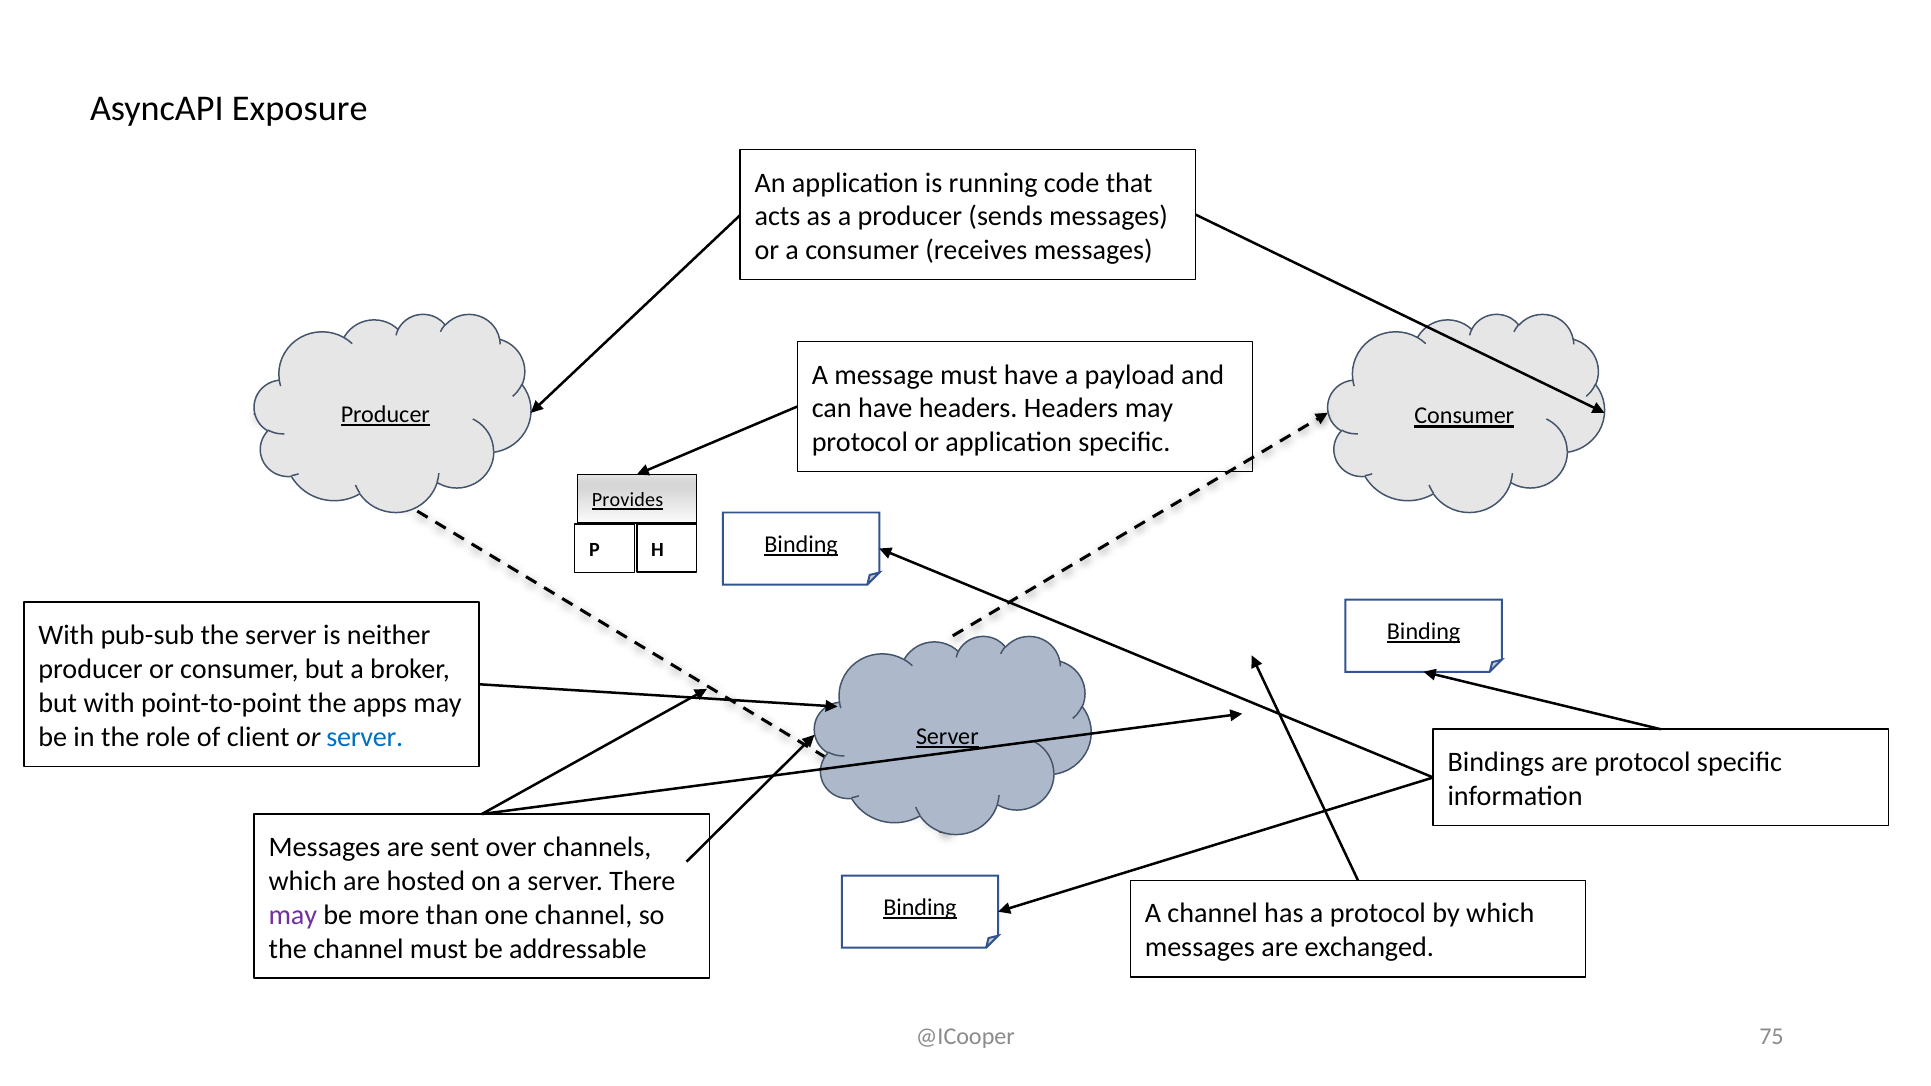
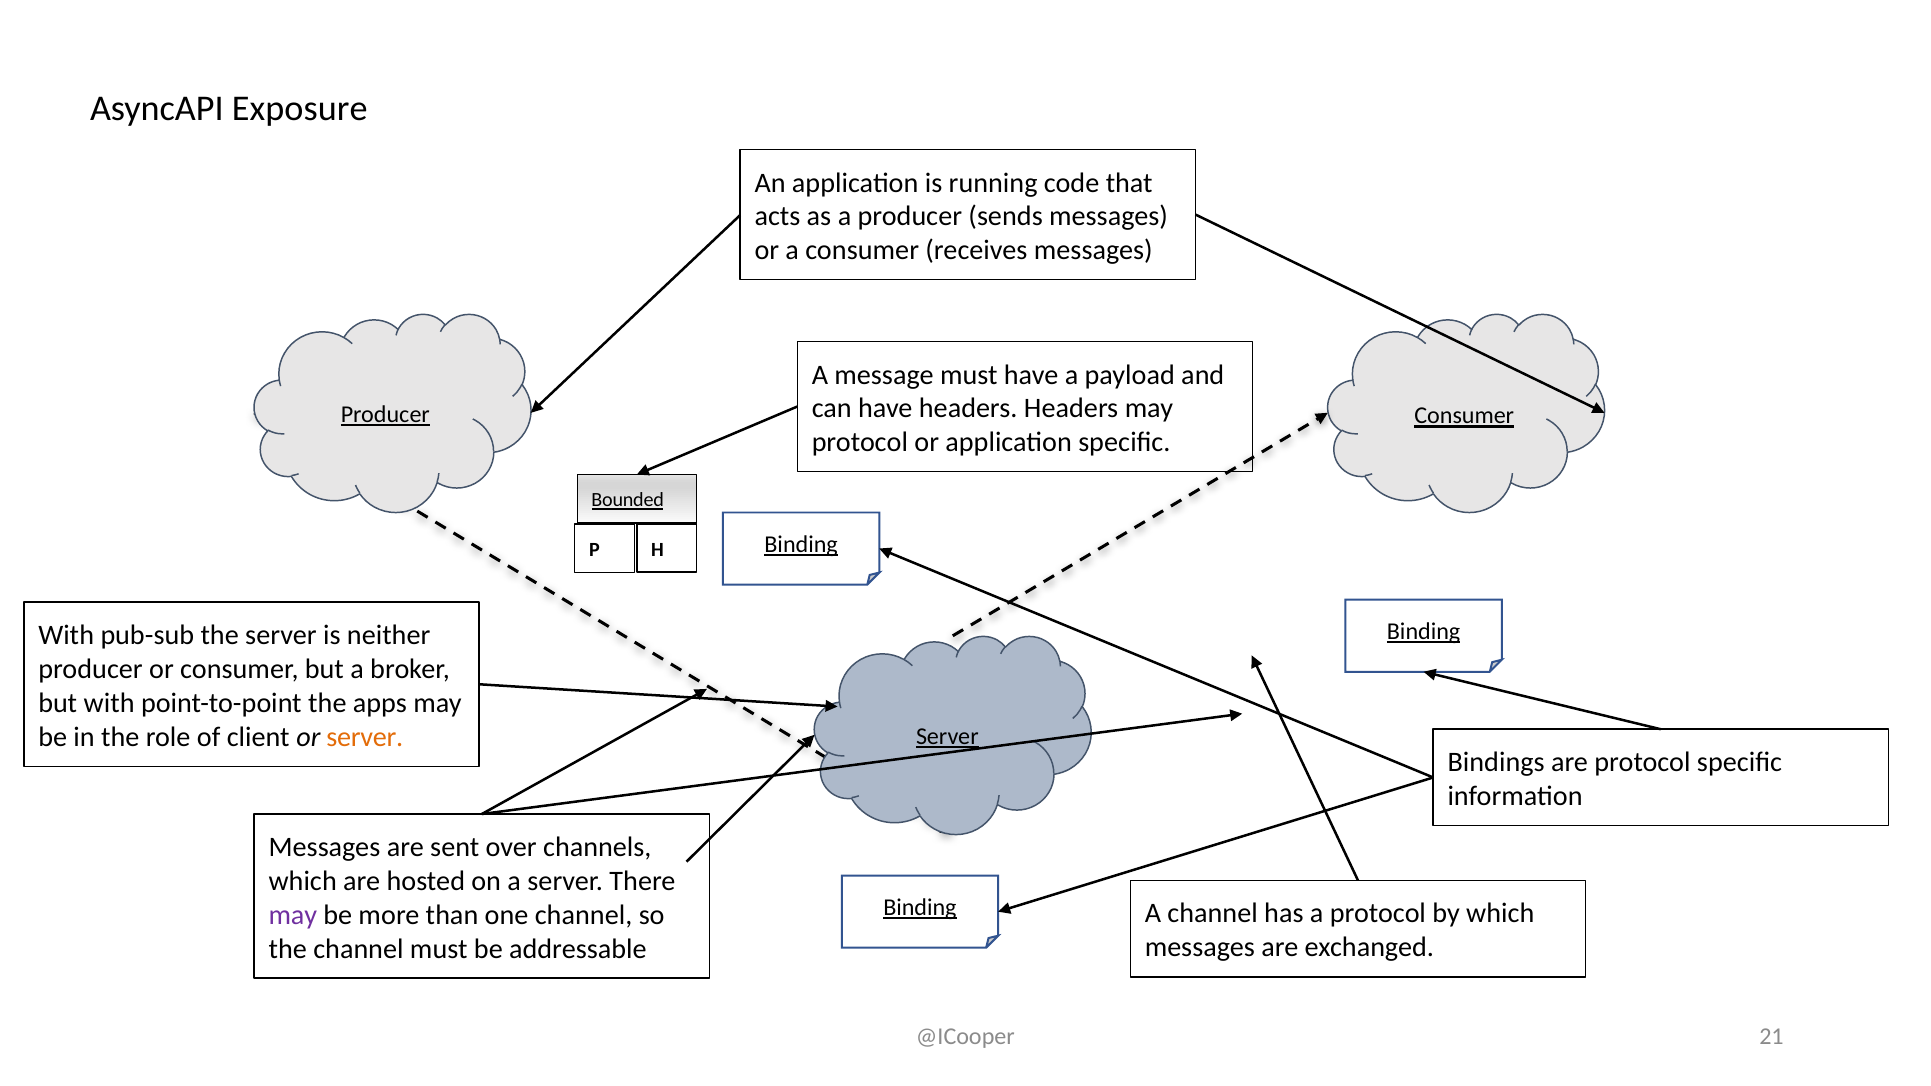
Provides: Provides -> Bounded (628, 500)
server colour: blue -> orange (365, 737)
75: 75 -> 21 (1771, 1037)
